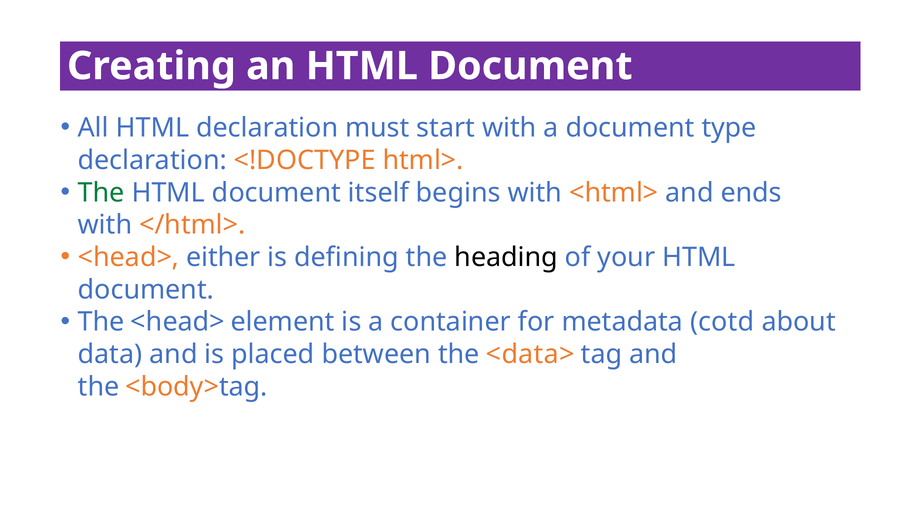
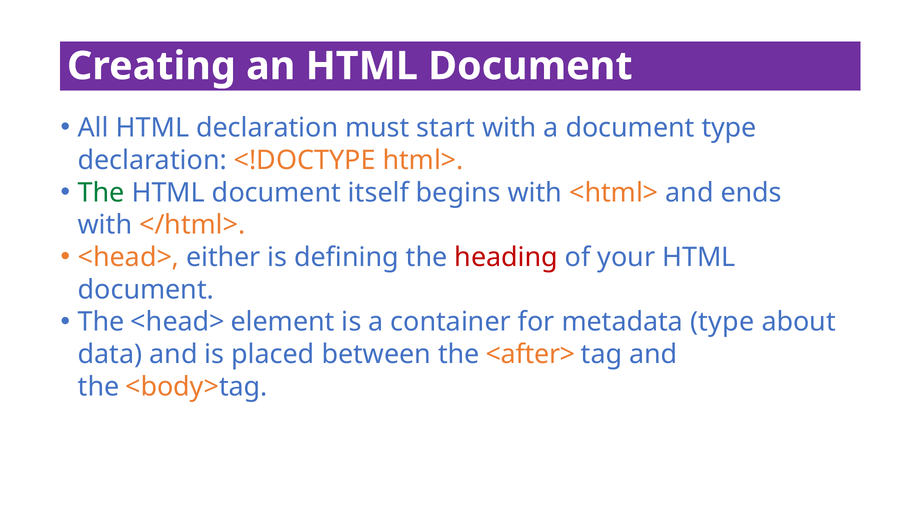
heading colour: black -> red (506, 257)
metadata cotd: cotd -> type (722, 322)
<data>: <data> -> <after> (531, 354)
